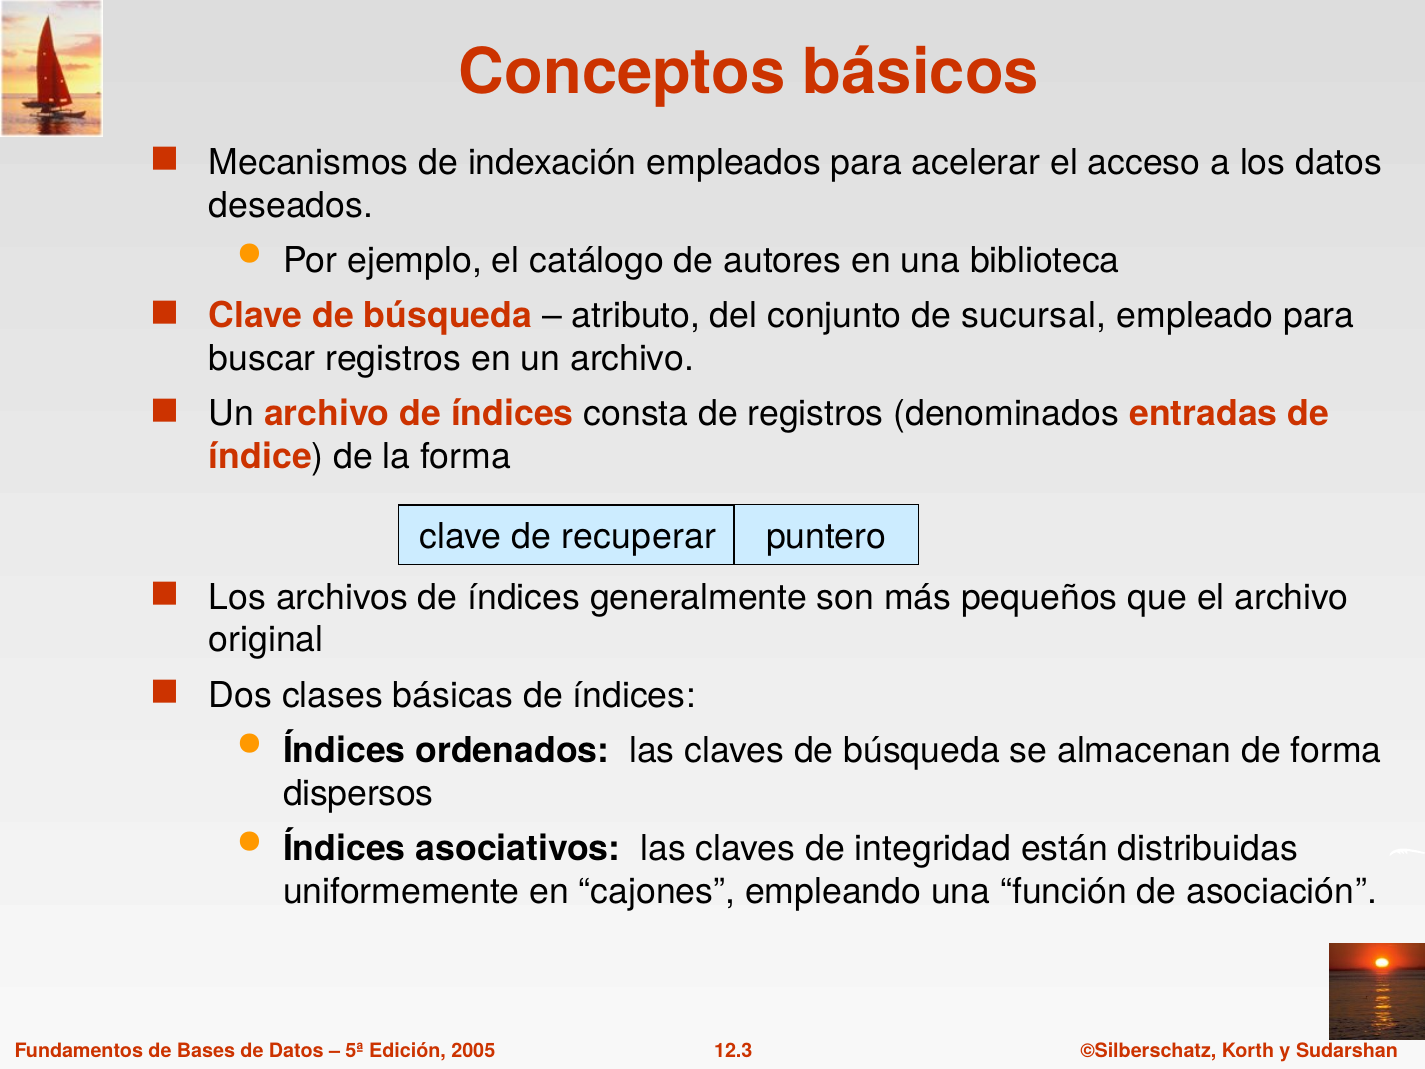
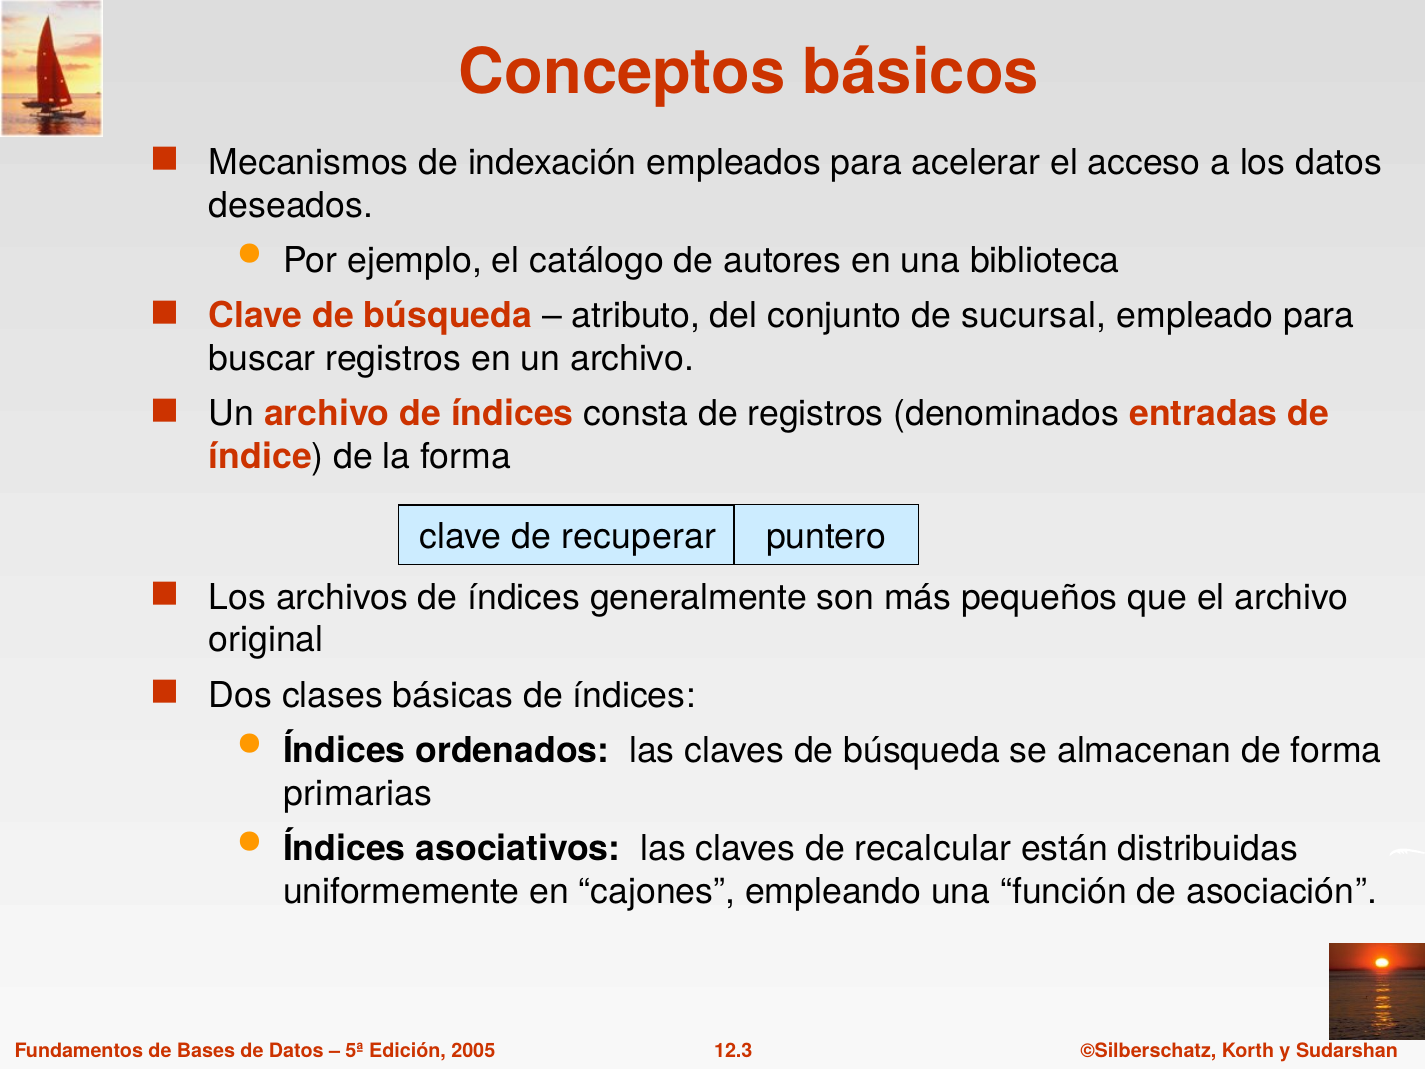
dispersos: dispersos -> primarias (358, 793)
integridad: integridad -> recalcular (933, 848)
